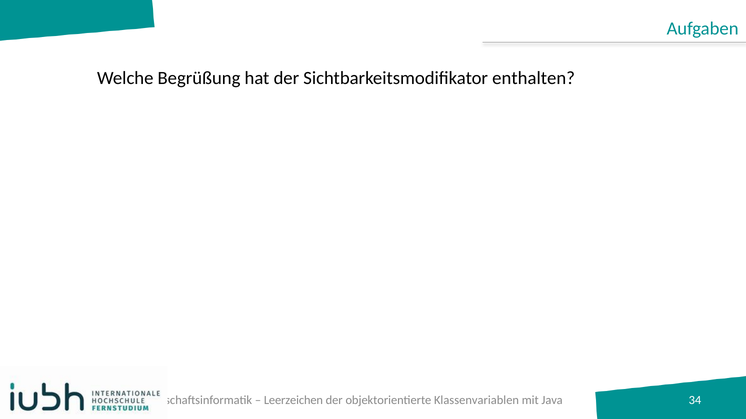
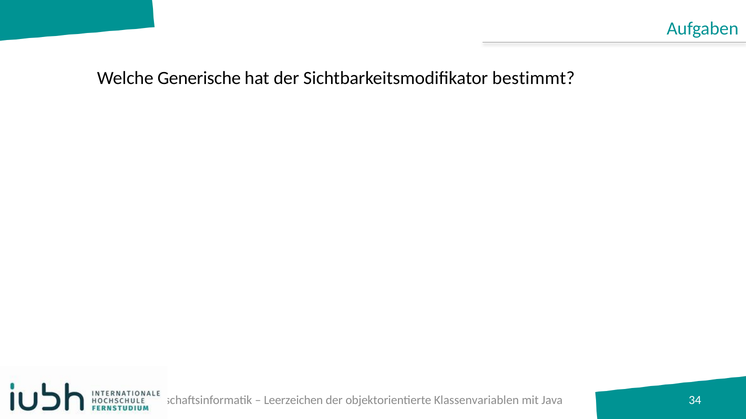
Begrüßung: Begrüßung -> Generische (199, 78)
enthalten: enthalten -> bestimmt (534, 78)
